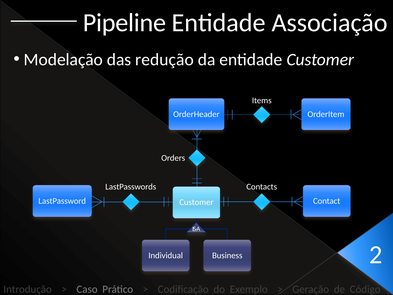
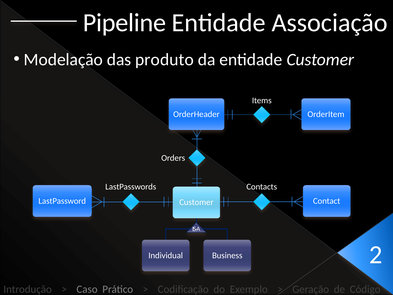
redução: redução -> produto (165, 59)
